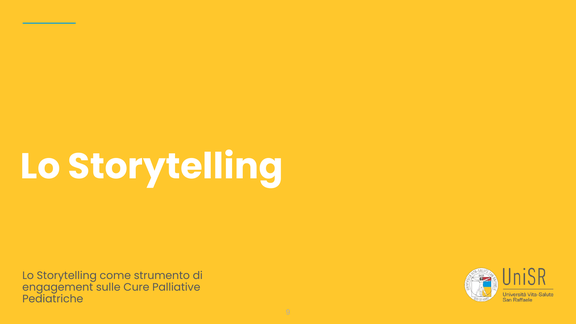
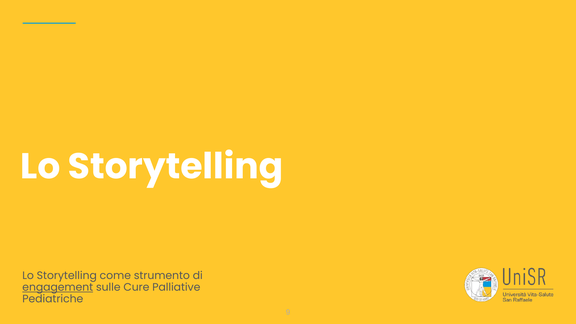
engagement underline: none -> present (58, 287)
